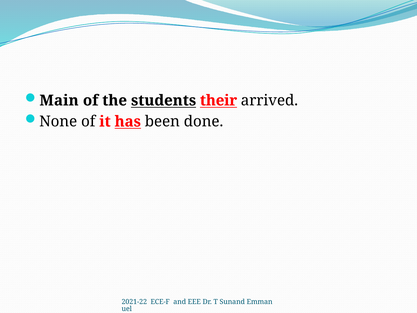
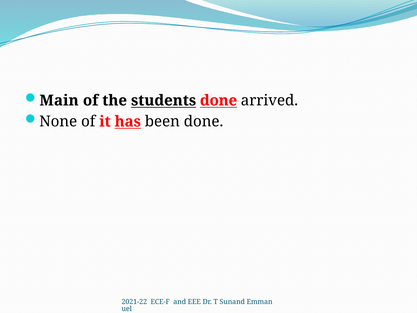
students their: their -> done (219, 100)
